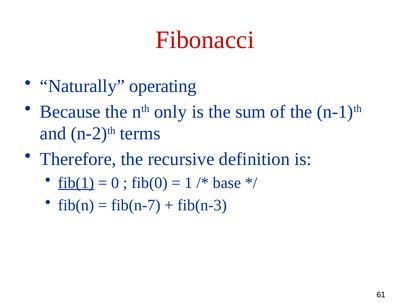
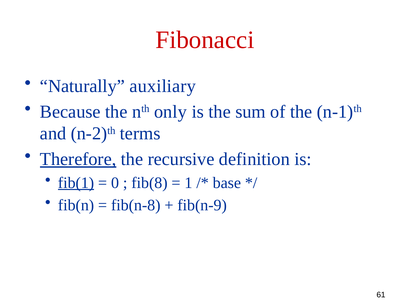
operating: operating -> auxiliary (163, 86)
Therefore underline: none -> present (78, 159)
fib(0: fib(0 -> fib(8 (149, 182)
fib(n-7: fib(n-7 -> fib(n-8 (136, 205)
fib(n-3: fib(n-3 -> fib(n-9 (202, 205)
